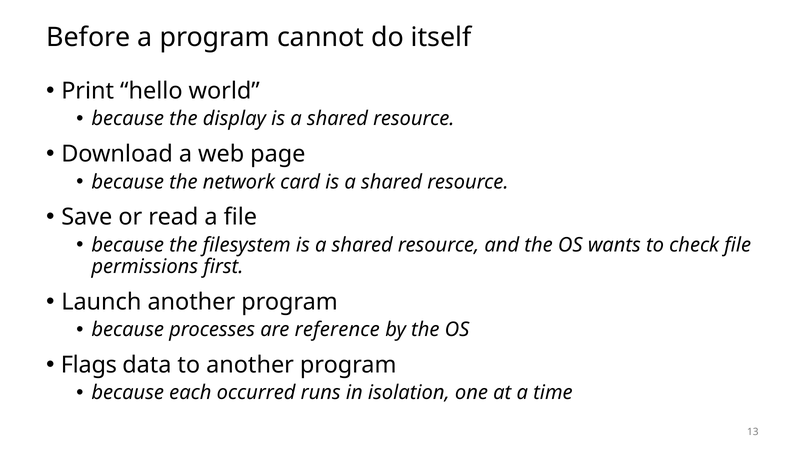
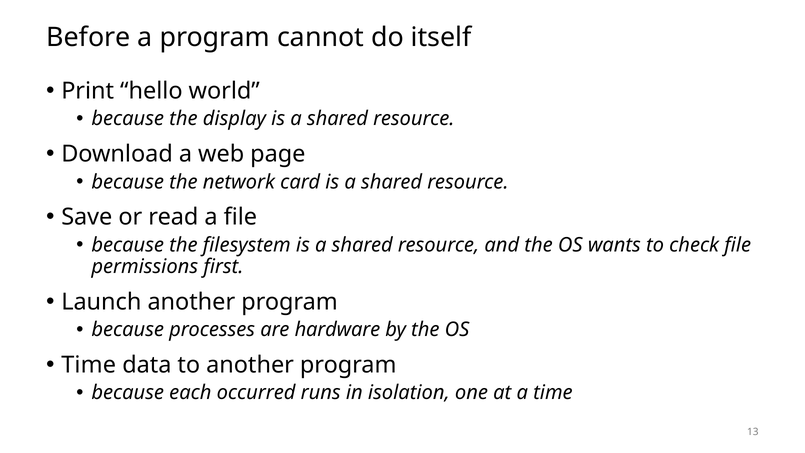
reference: reference -> hardware (337, 330)
Flags: Flags -> Time (89, 365)
